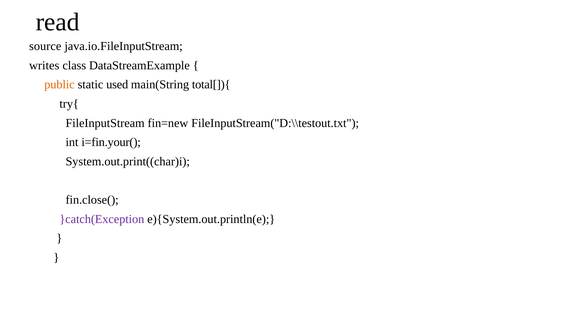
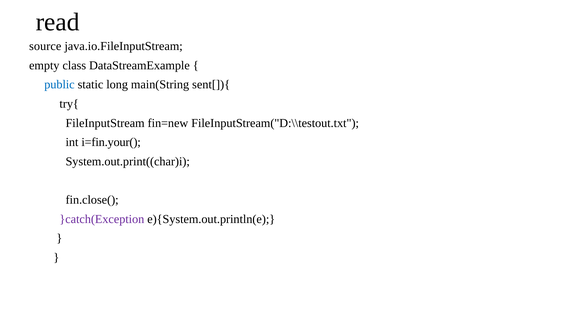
writes: writes -> empty (44, 65)
public colour: orange -> blue (59, 85)
used: used -> long (117, 85)
total[]){: total[]){ -> sent[]){ (211, 85)
